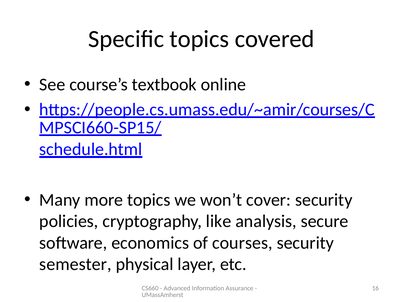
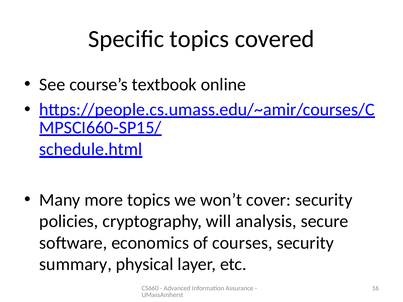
like: like -> will (219, 221)
semester: semester -> summary (76, 264)
